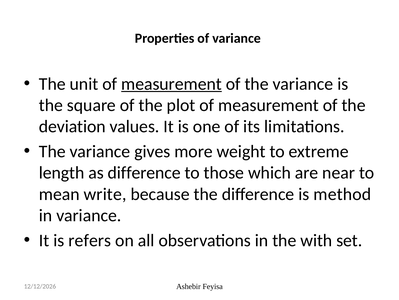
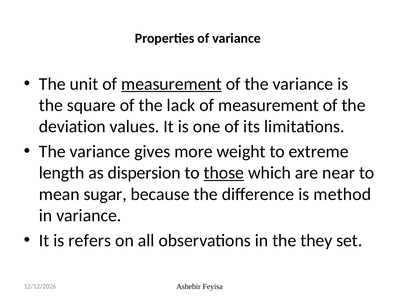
plot: plot -> lack (181, 105)
as difference: difference -> dispersion (144, 172)
those underline: none -> present (224, 172)
write: write -> sugar (105, 194)
with: with -> they (316, 240)
